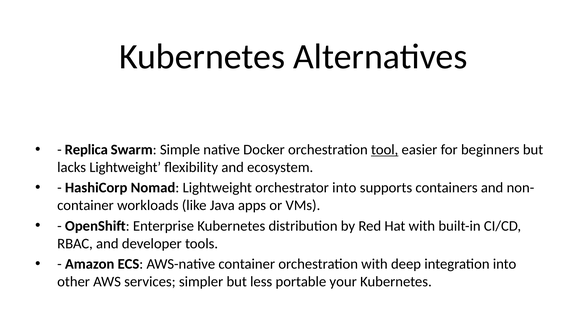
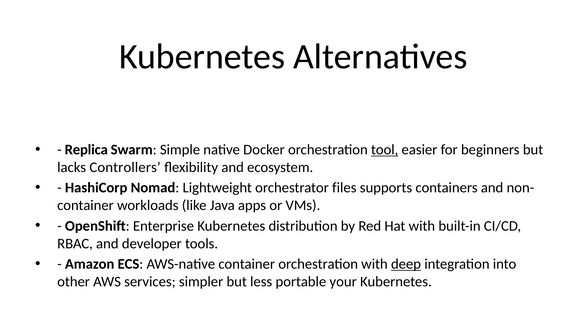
lacks Lightweight: Lightweight -> Controllers (125, 167)
orchestrator into: into -> files (344, 188)
deep underline: none -> present (406, 264)
